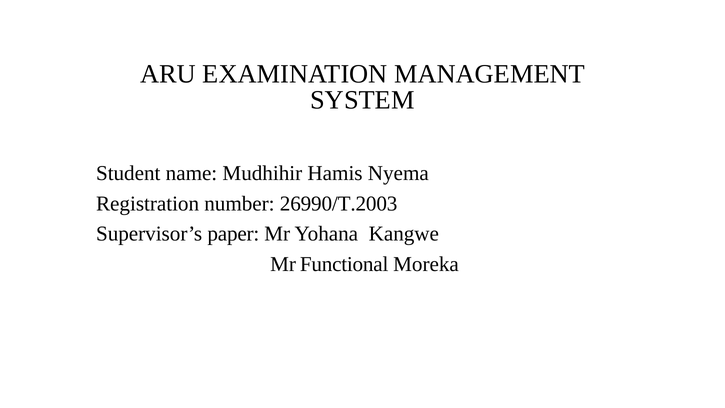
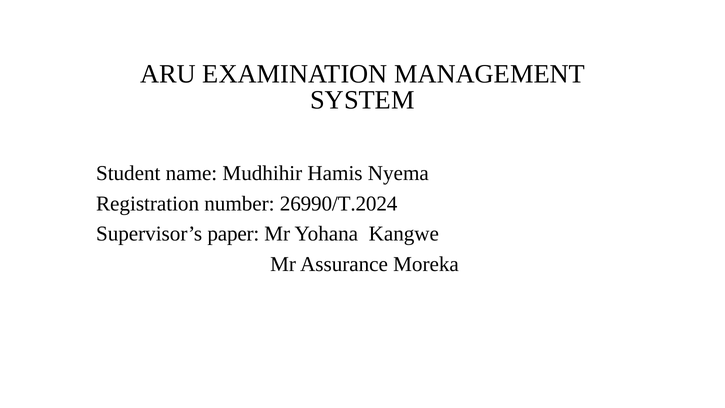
26990/T.2003: 26990/T.2003 -> 26990/T.2024 (339, 203)
Functional: Functional -> Assurance (344, 264)
